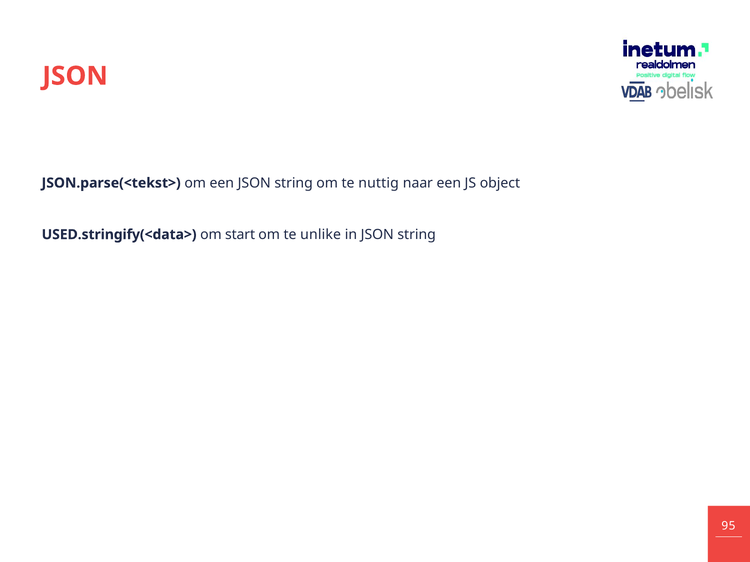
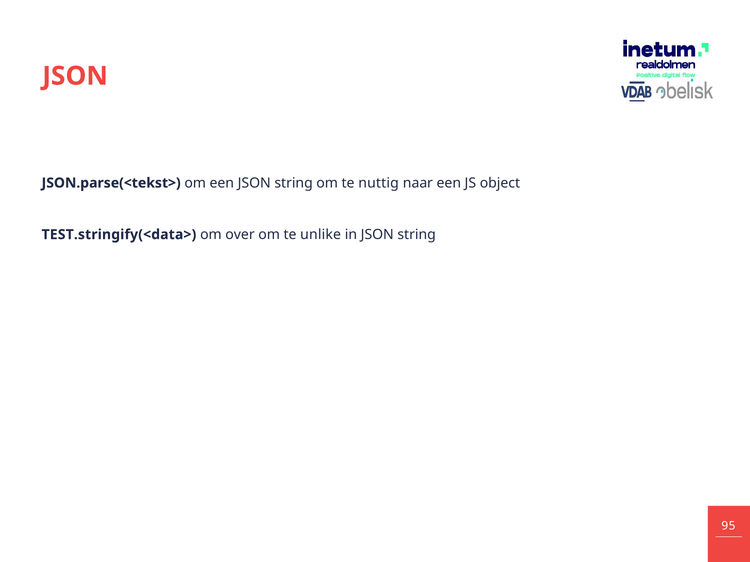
USED.stringify(<data>: USED.stringify(<data> -> TEST.stringify(<data> (119, 235)
start: start -> over (240, 235)
